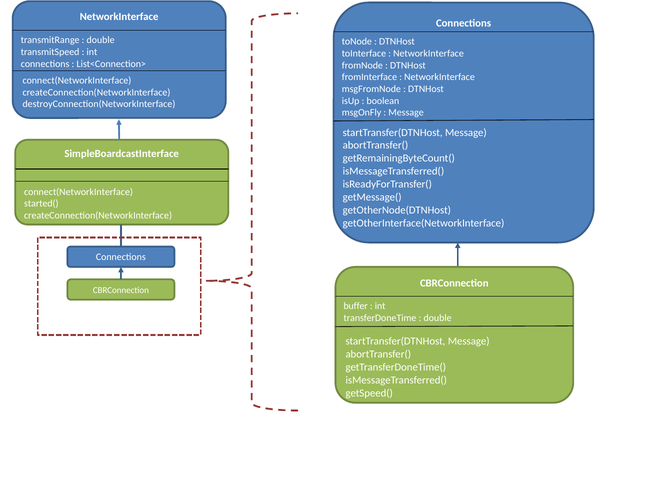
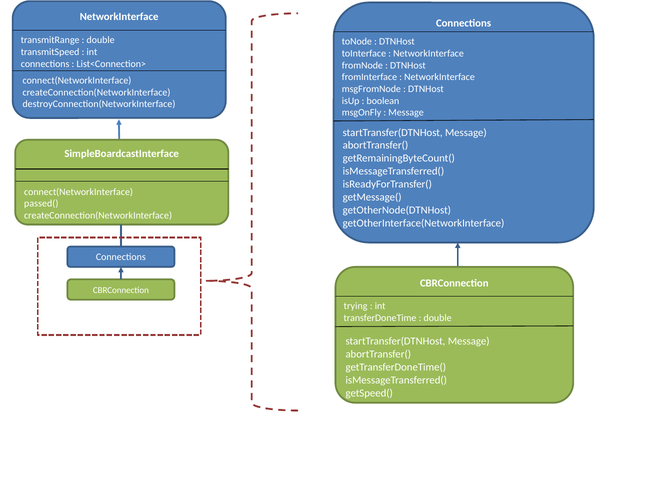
started(: started( -> passed( (41, 204)
buffer: buffer -> trying (356, 306)
